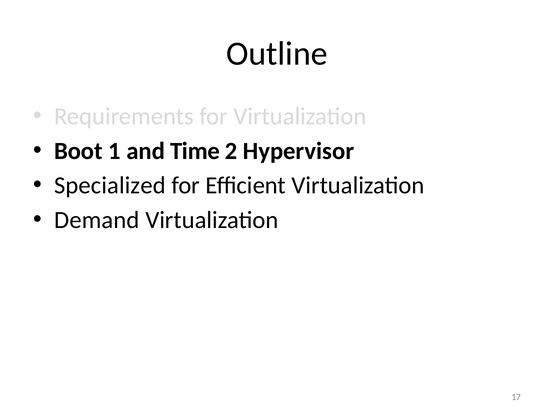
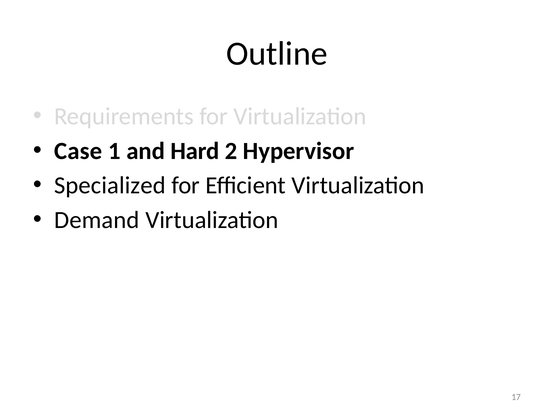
Boot: Boot -> Case (78, 151)
Time: Time -> Hard (195, 151)
